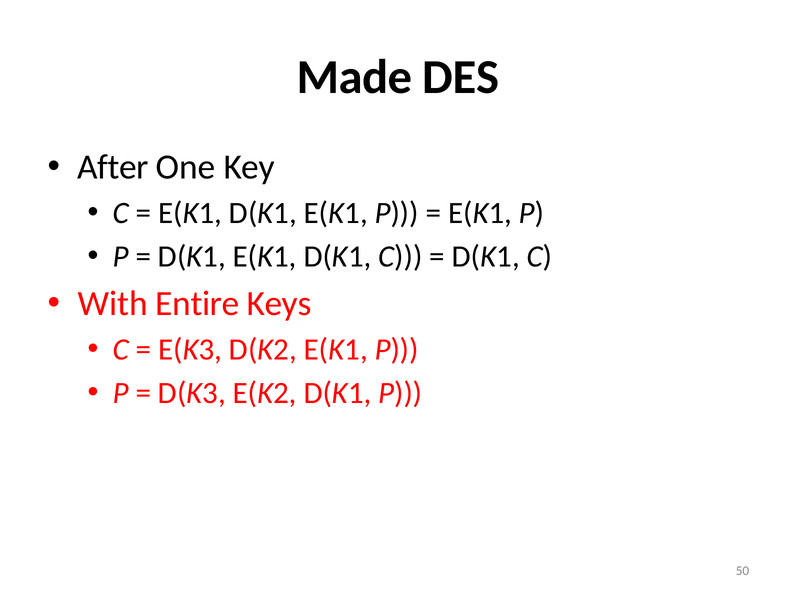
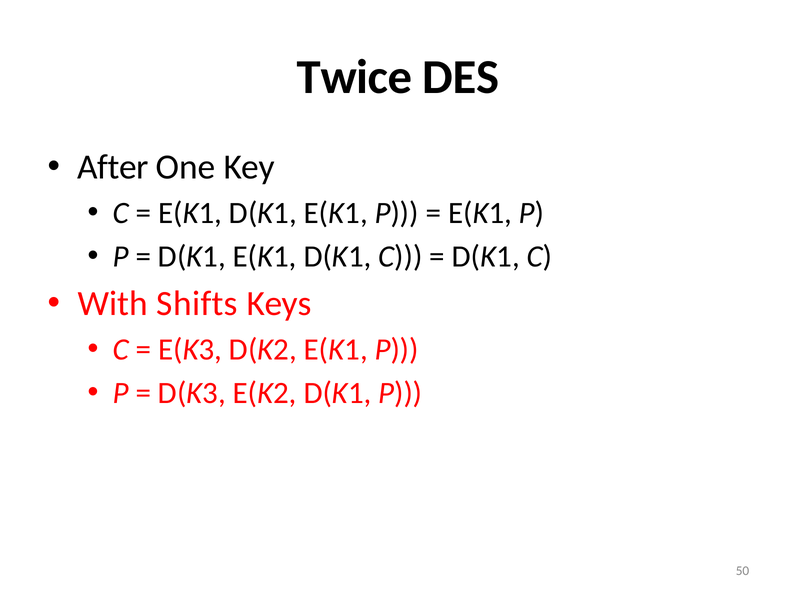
Made: Made -> Twice (355, 77)
Entire: Entire -> Shifts (197, 304)
